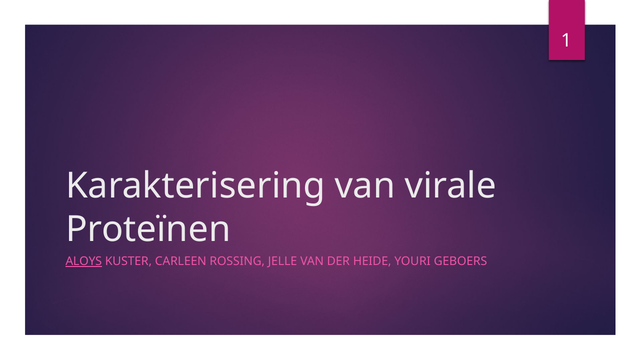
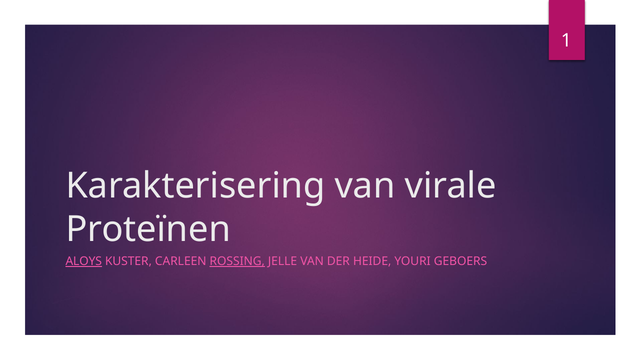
ROSSING underline: none -> present (237, 262)
